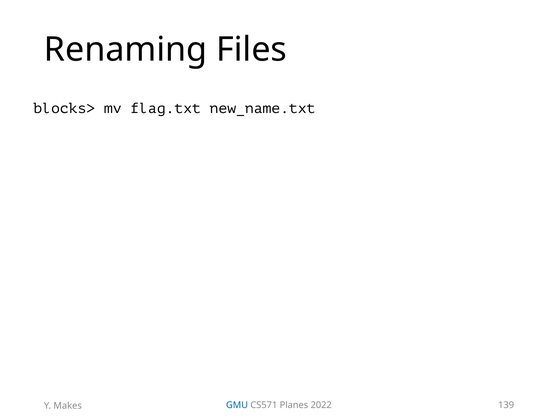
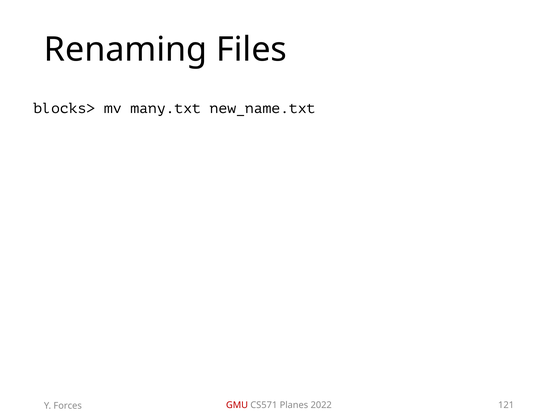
flag.txt: flag.txt -> many.txt (166, 108)
GMU colour: blue -> red (237, 406)
139: 139 -> 121 (506, 406)
Makes: Makes -> Forces (68, 406)
